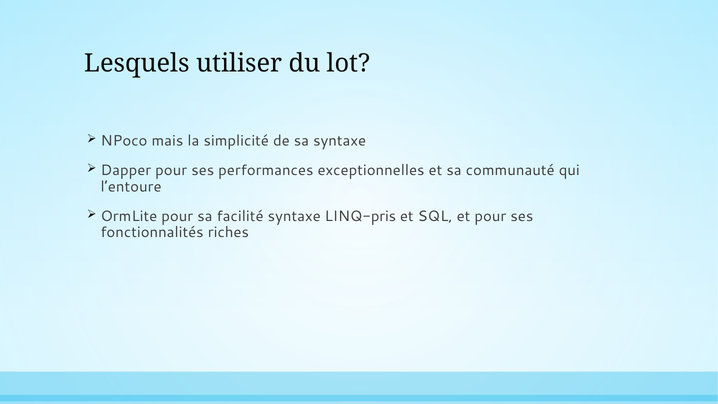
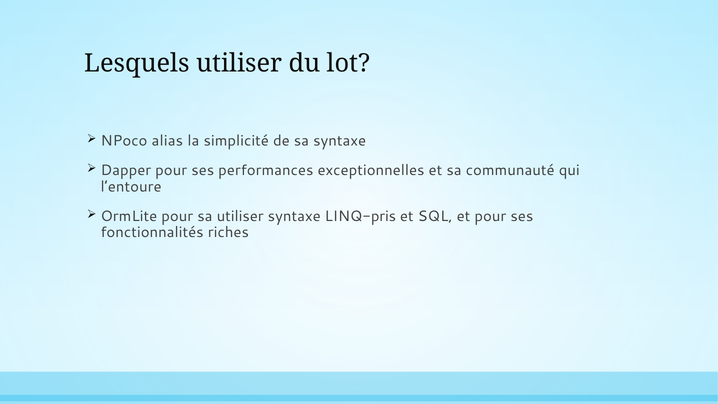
mais: mais -> alias (167, 141)
sa facilité: facilité -> utiliser (240, 216)
